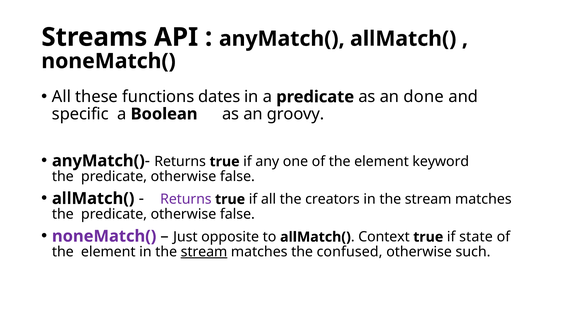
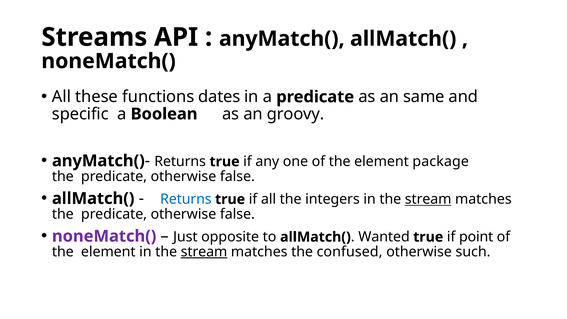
done: done -> same (424, 97)
keyword: keyword -> package (441, 162)
Returns colour: purple -> blue (186, 199)
creators: creators -> integers (332, 199)
stream underline: none -> present (428, 199)
Context: Context -> Wanted (384, 237)
state: state -> point (476, 237)
